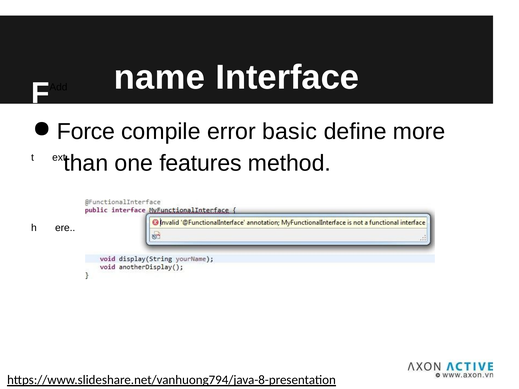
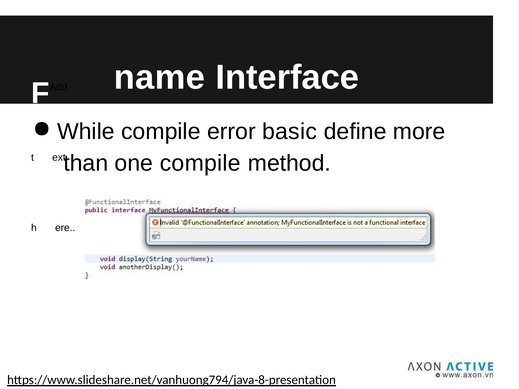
Force: Force -> While (86, 132)
one features: features -> compile (200, 163)
